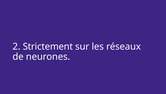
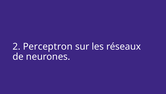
Strictement: Strictement -> Perceptron (48, 46)
